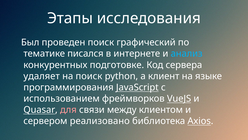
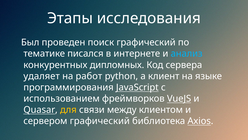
подготовке: подготовке -> дипломных (117, 65)
на поиск: поиск -> работ (89, 76)
для colour: pink -> yellow (68, 109)
сервером реализовано: реализовано -> графический (100, 121)
